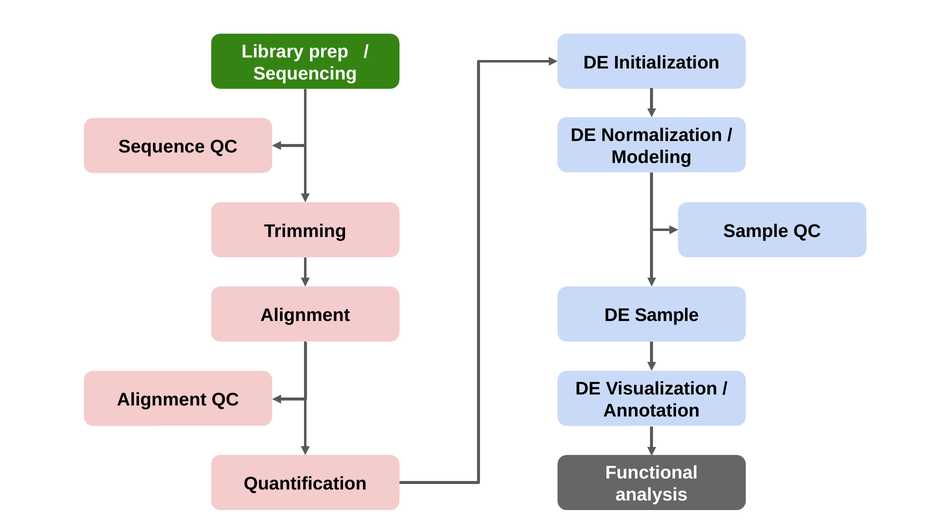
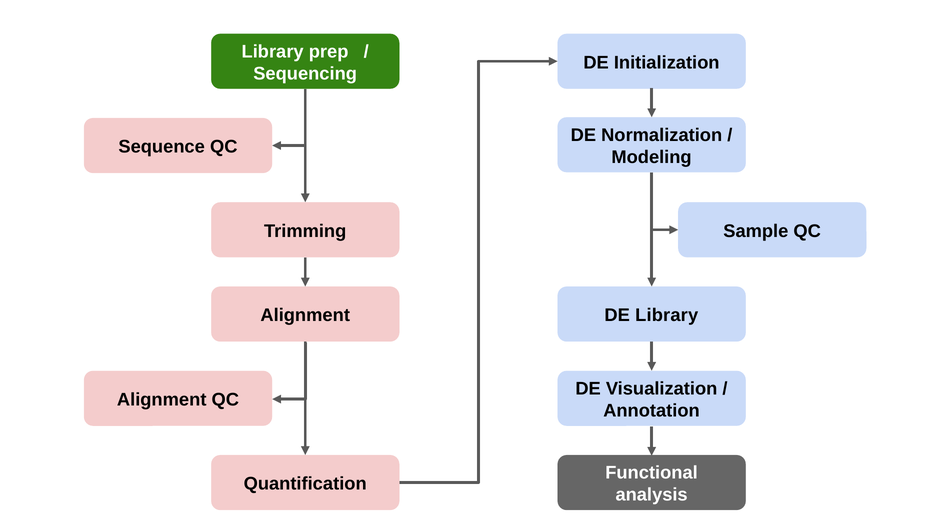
DE Sample: Sample -> Library (667, 315)
